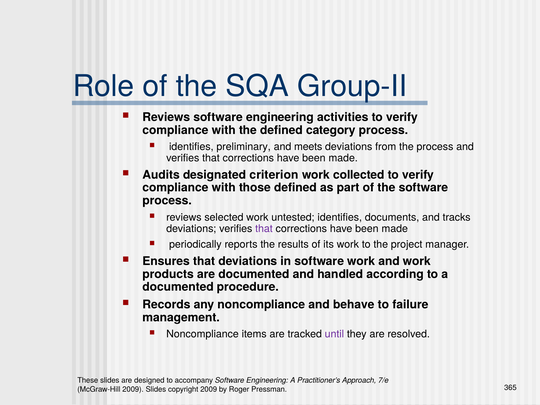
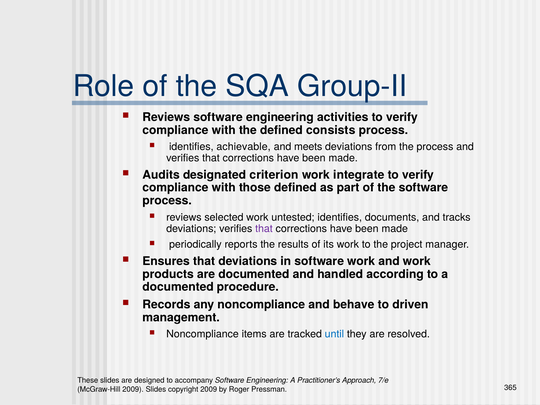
category: category -> consists (331, 130)
preliminary: preliminary -> achievable (244, 147)
collected: collected -> integrate (359, 175)
failure: failure -> driven (410, 304)
until colour: purple -> blue (334, 334)
